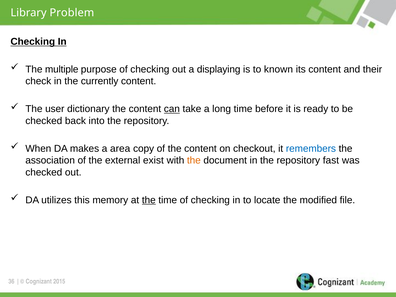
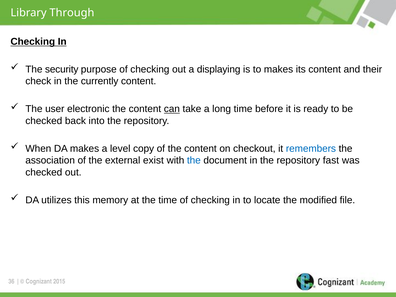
Problem: Problem -> Through (72, 13)
multiple: multiple -> security (62, 69)
to known: known -> makes (279, 69)
dictionary: dictionary -> electronic (88, 109)
area: area -> level (120, 149)
the colour: orange -> blue (194, 160)
the underline: present -> none (149, 200)
